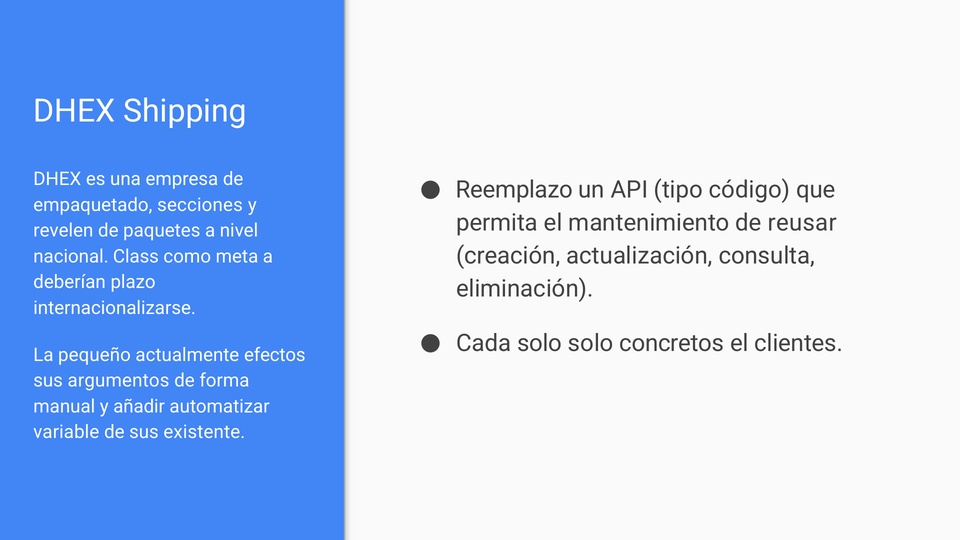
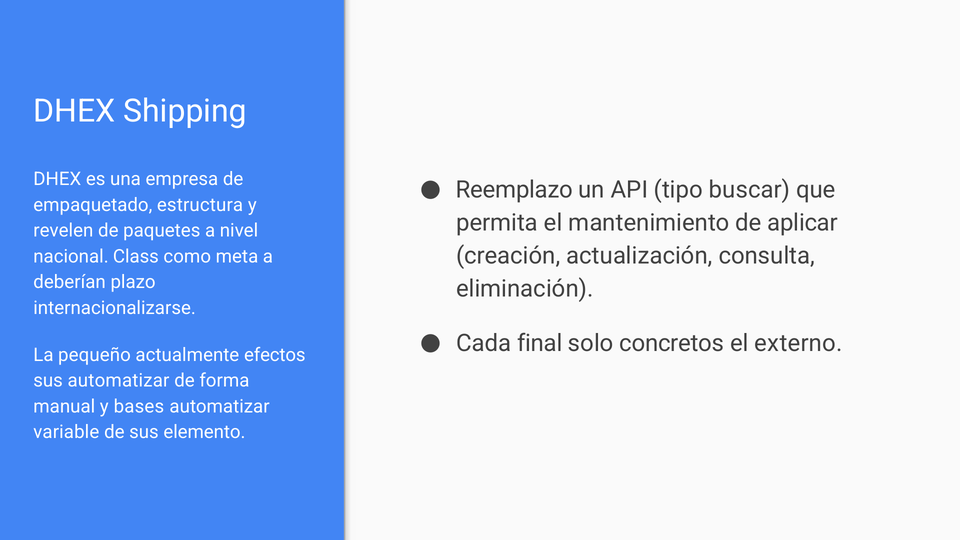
código: código -> buscar (750, 190)
secciones: secciones -> estructura (200, 205)
reusar: reusar -> aplicar (803, 223)
Cada solo: solo -> final (540, 343)
clientes: clientes -> externo (799, 343)
sus argumentos: argumentos -> automatizar (118, 381)
añadir: añadir -> bases (139, 407)
existente: existente -> elemento (204, 432)
